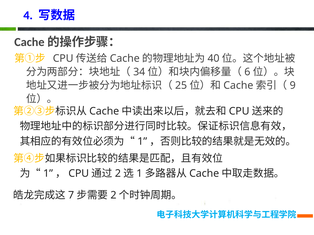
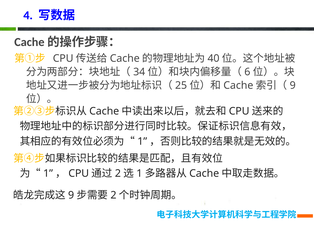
7: 7 -> 9 (71, 196)
